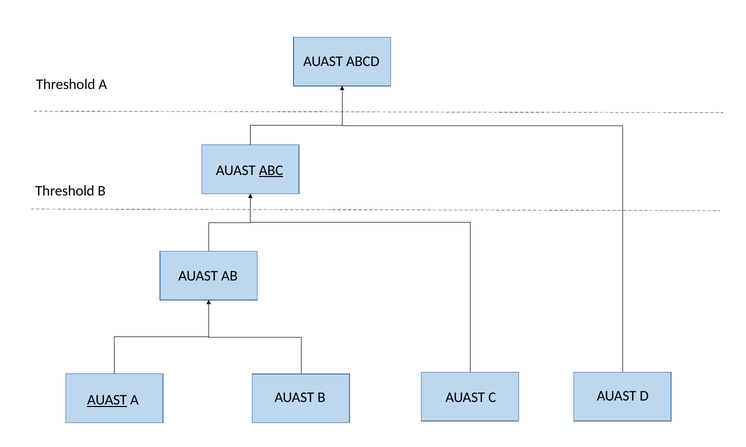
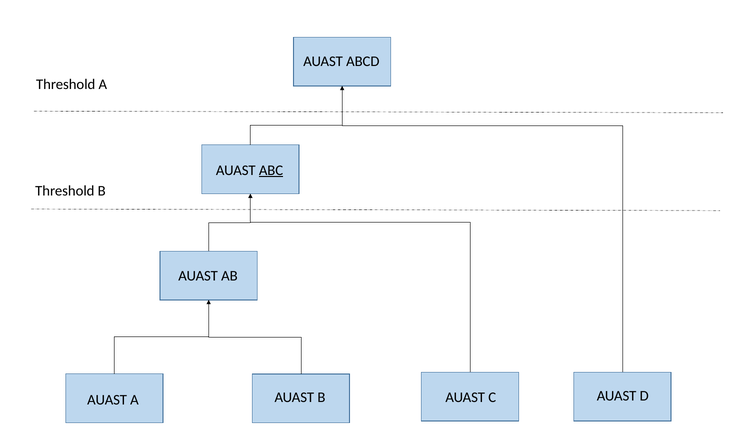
AUAST underline: present -> none (107, 401)
